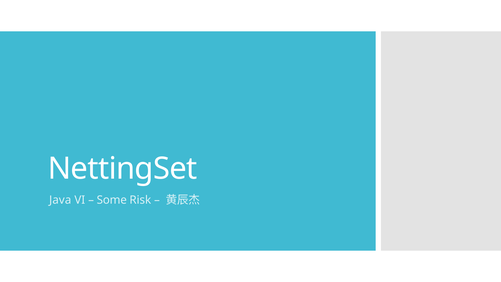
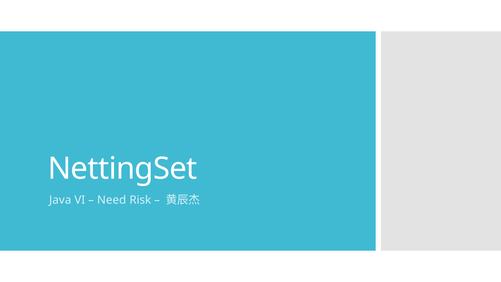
Some: Some -> Need (112, 200)
